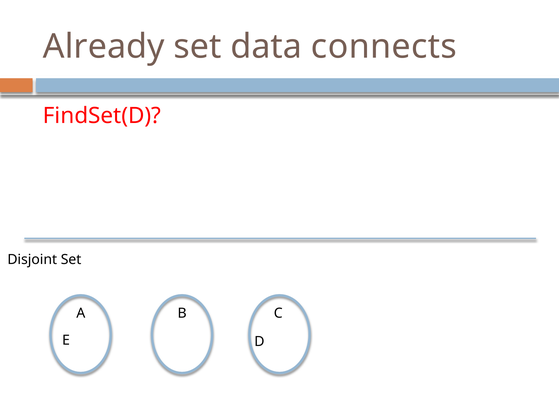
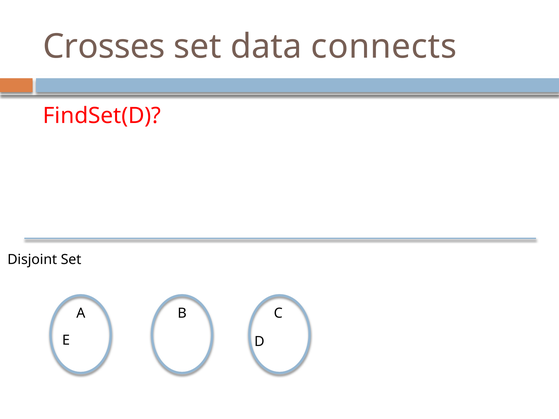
Already: Already -> Crosses (104, 47)
